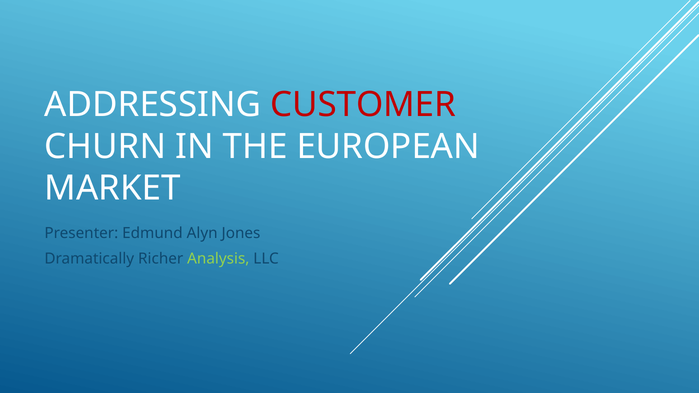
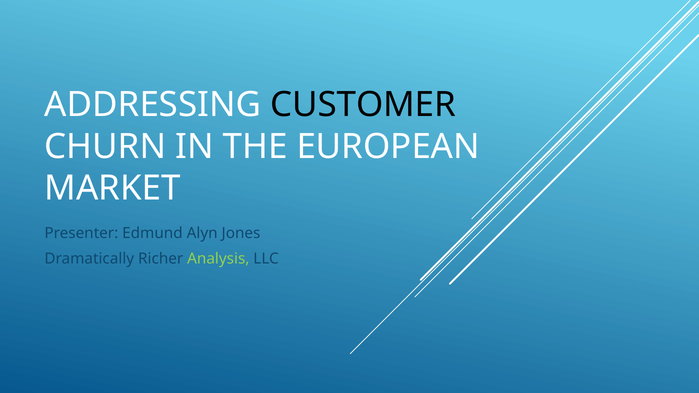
CUSTOMER colour: red -> black (363, 105)
